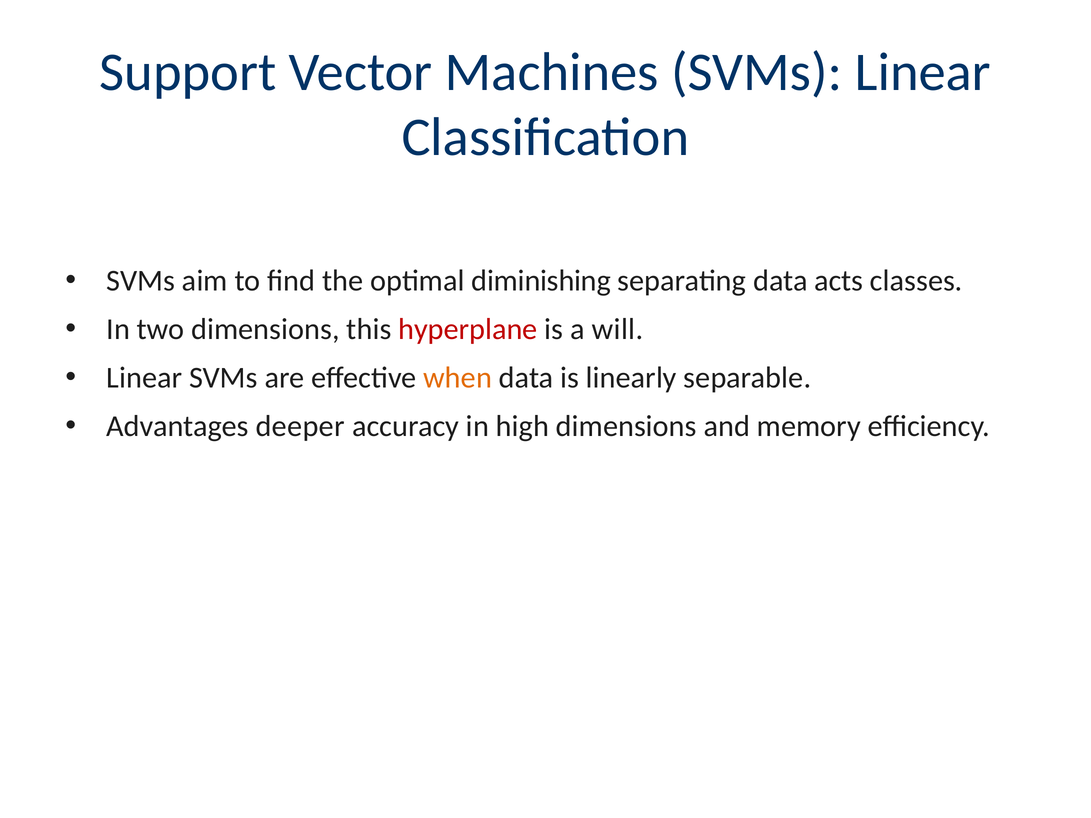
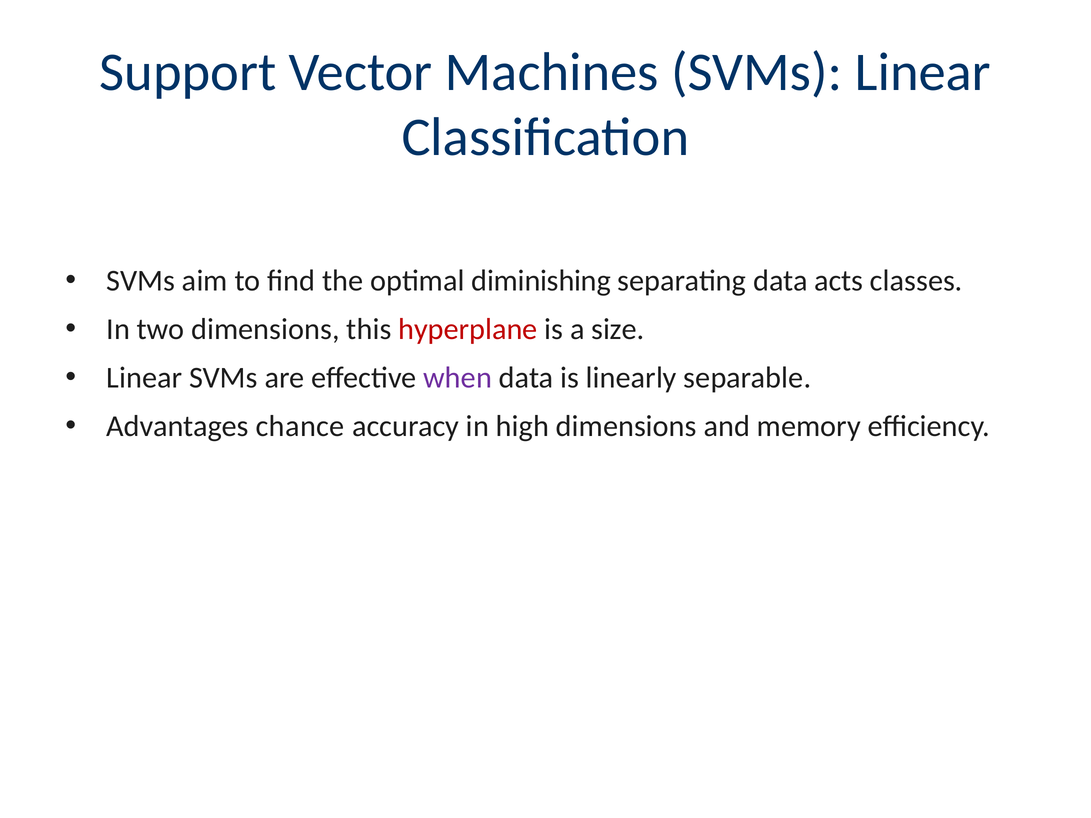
will: will -> size (618, 329)
when colour: orange -> purple (458, 378)
deeper: deeper -> chance (300, 426)
